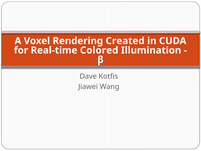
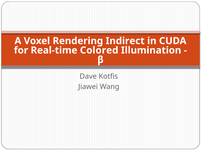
Created: Created -> Indirect (125, 41)
